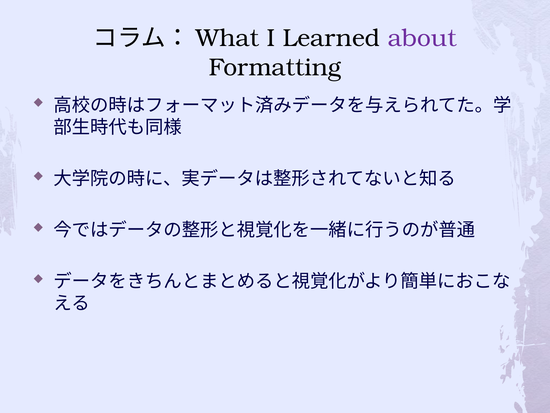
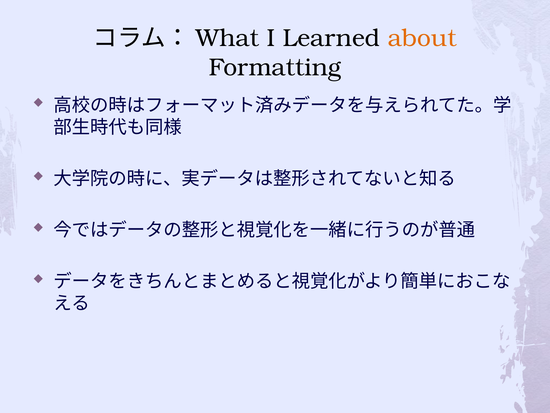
about colour: purple -> orange (422, 38)
